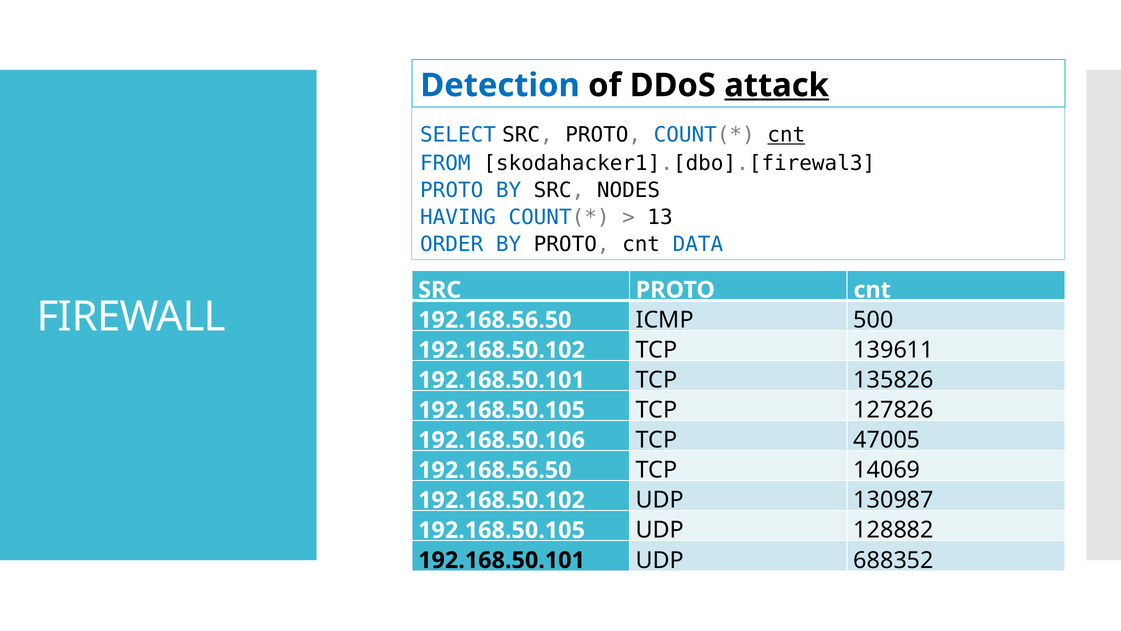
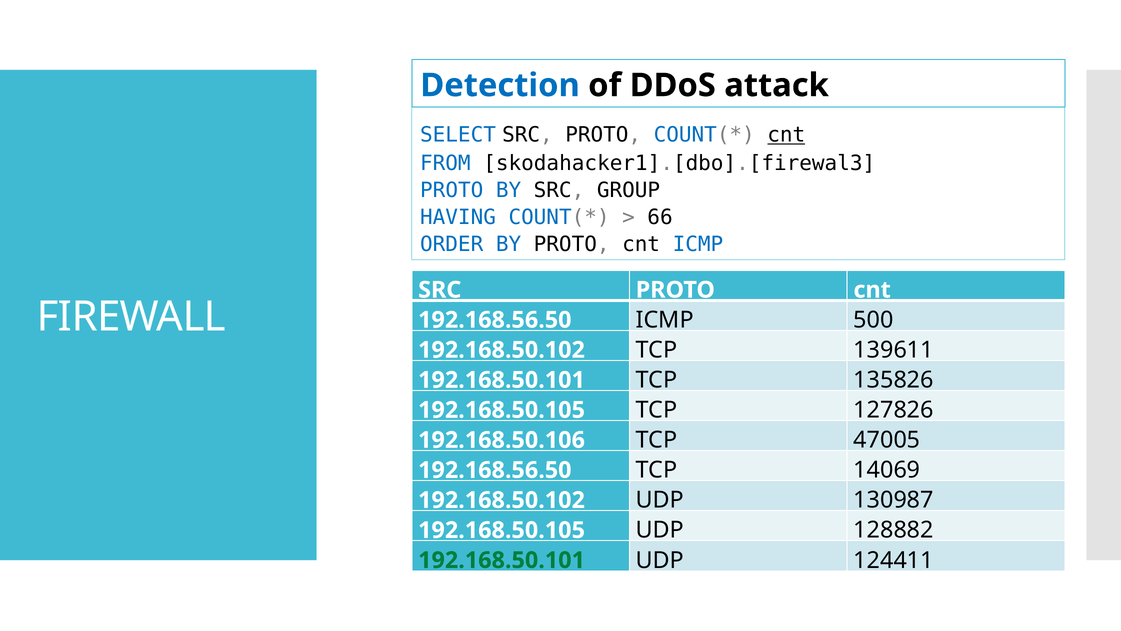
attack underline: present -> none (777, 85)
NODES: NODES -> GROUP (629, 190)
13: 13 -> 66 (660, 217)
cnt DATA: DATA -> ICMP (698, 244)
192.168.50.101 colour: black -> green (502, 560)
688352: 688352 -> 124411 (894, 560)
